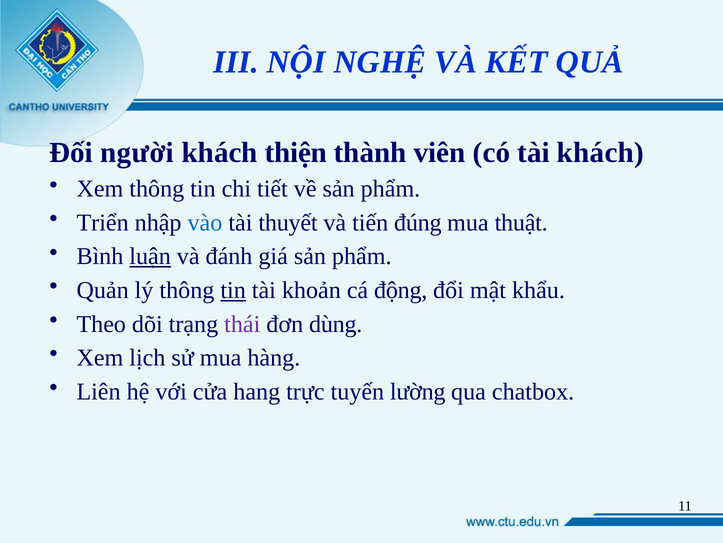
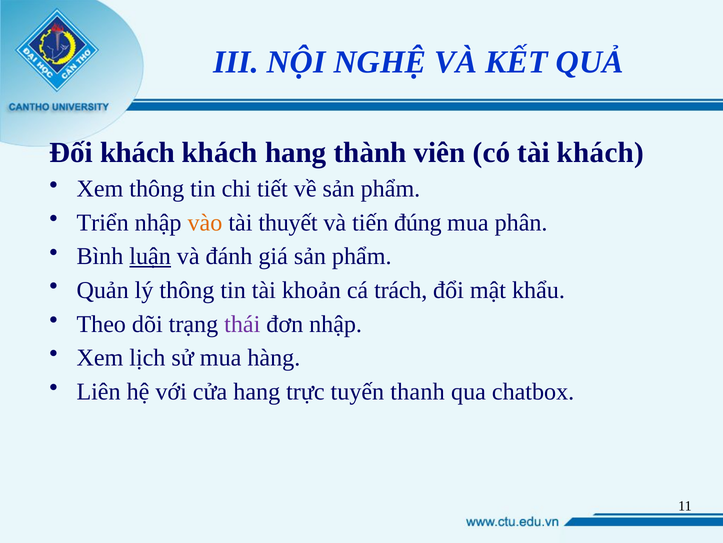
Đối người: người -> khách (137, 152)
khách thiện: thiện -> hang (296, 152)
vào colour: blue -> orange (205, 222)
thuật: thuật -> phân (521, 222)
tin underline: present -> none (233, 290)
động: động -> trách (401, 290)
đơn dùng: dùng -> nhập (336, 324)
lường: lường -> thanh (418, 391)
